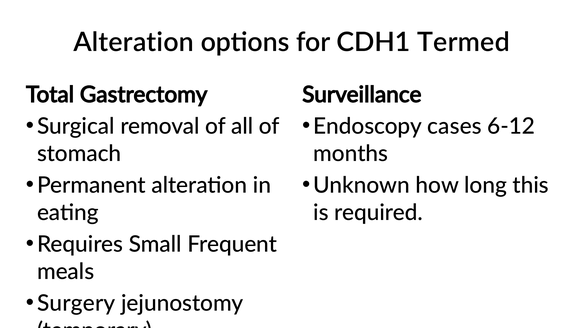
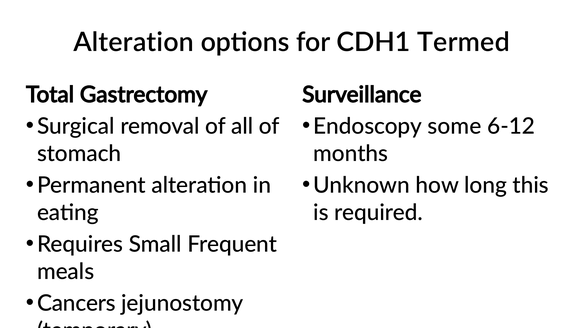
cases: cases -> some (454, 126)
Surgery: Surgery -> Cancers (76, 303)
